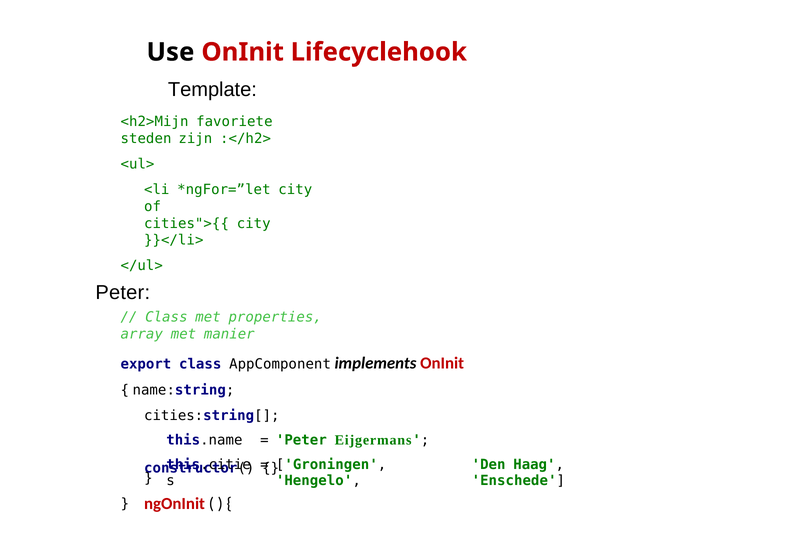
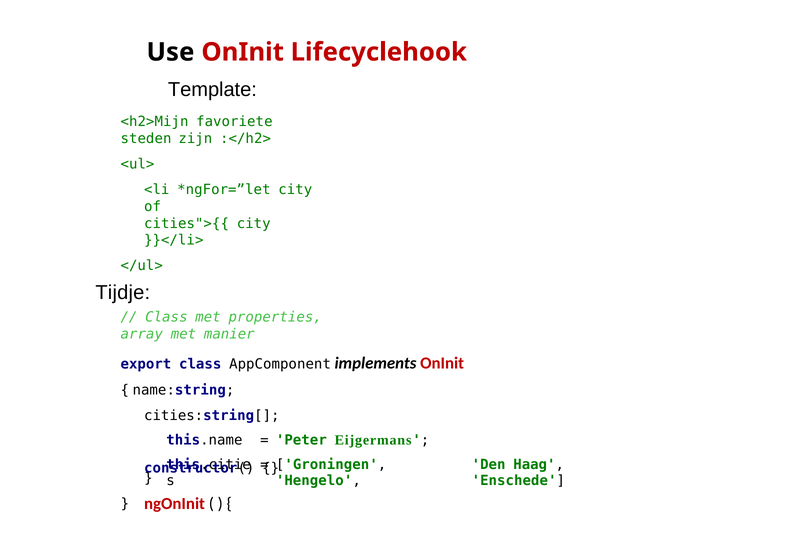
Peter: Peter -> Tijdje (123, 292)
